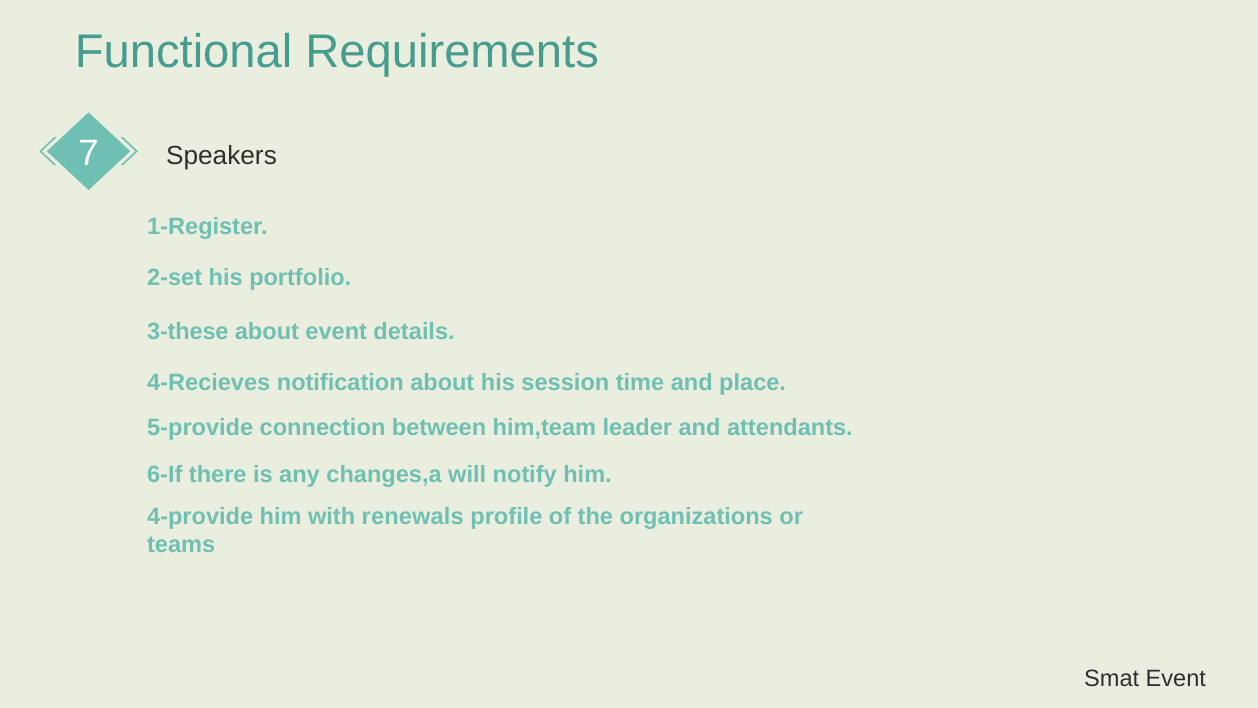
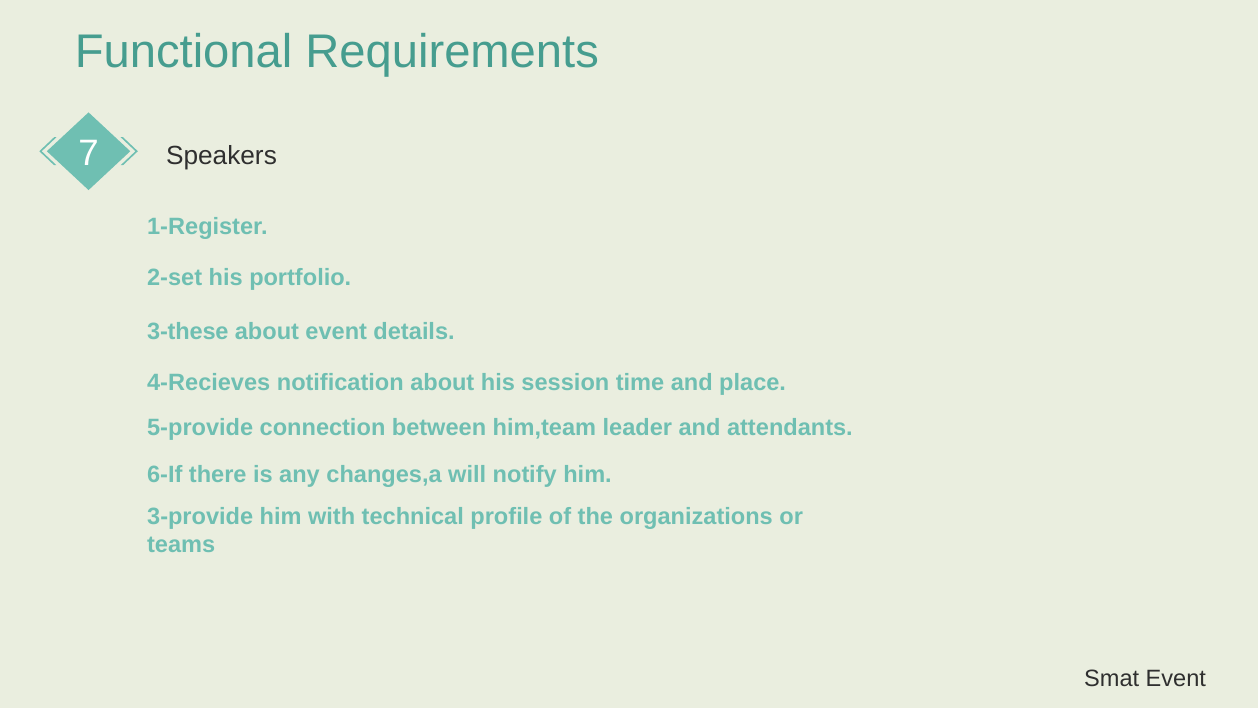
4-provide: 4-provide -> 3-provide (200, 516)
renewals: renewals -> technical (413, 516)
